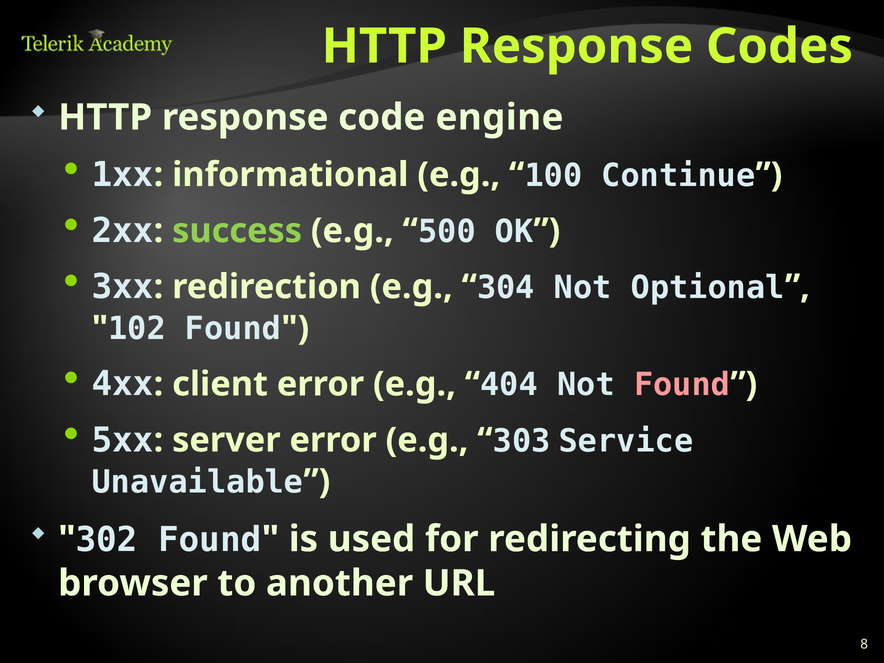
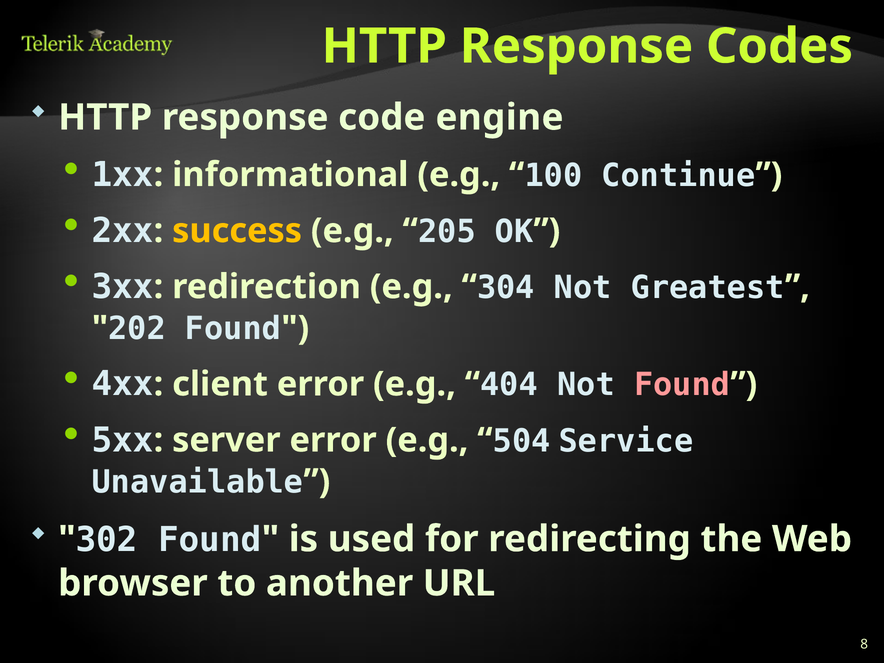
success colour: light green -> yellow (237, 231)
500: 500 -> 205 (447, 232)
Optional: Optional -> Greatest (708, 288)
102: 102 -> 202 (137, 329)
303: 303 -> 504 (522, 441)
